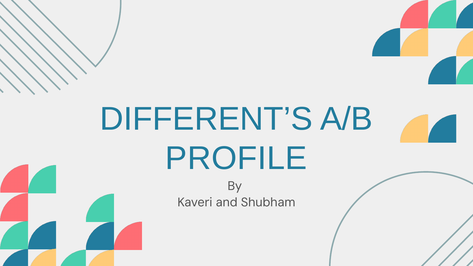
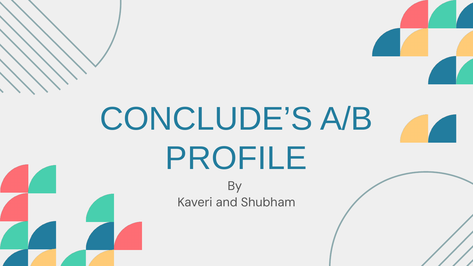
DIFFERENT’S: DIFFERENT’S -> CONCLUDE’S (206, 119)
